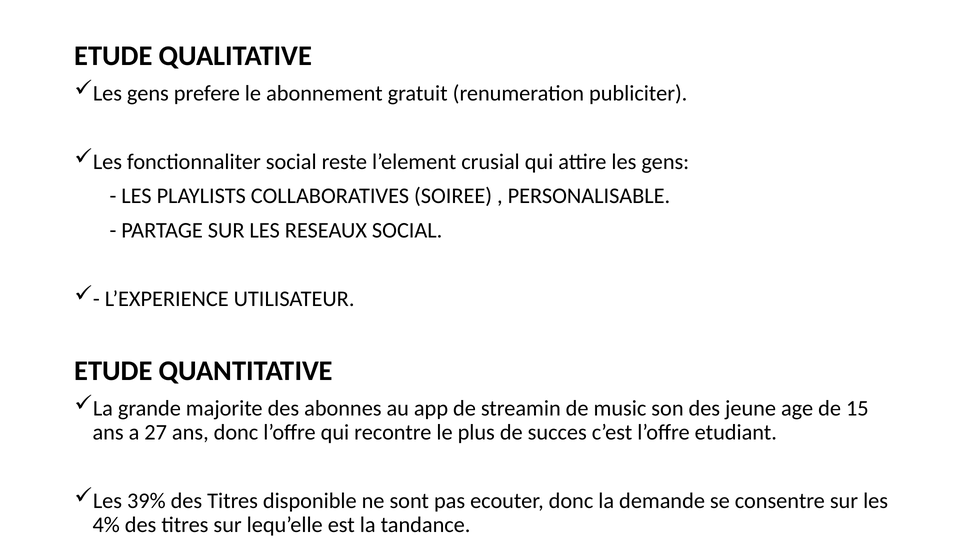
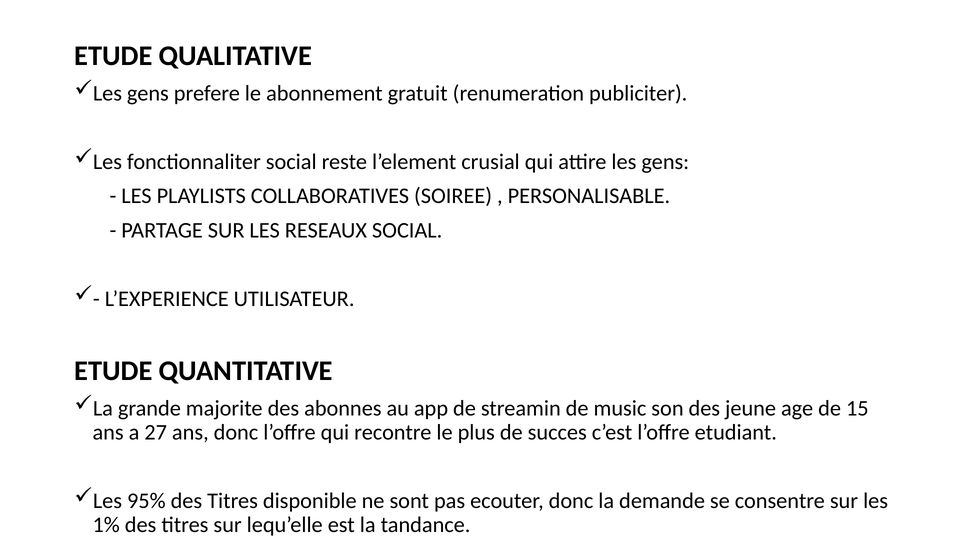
39%: 39% -> 95% (146, 501)
4%: 4% -> 1% (106, 525)
